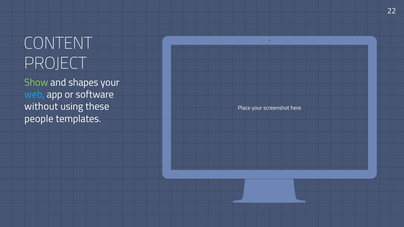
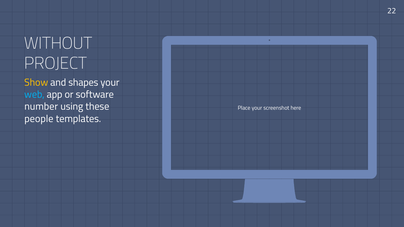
CONTENT: CONTENT -> WITHOUT (58, 43)
Show colour: light green -> yellow (36, 82)
without: without -> number (41, 107)
